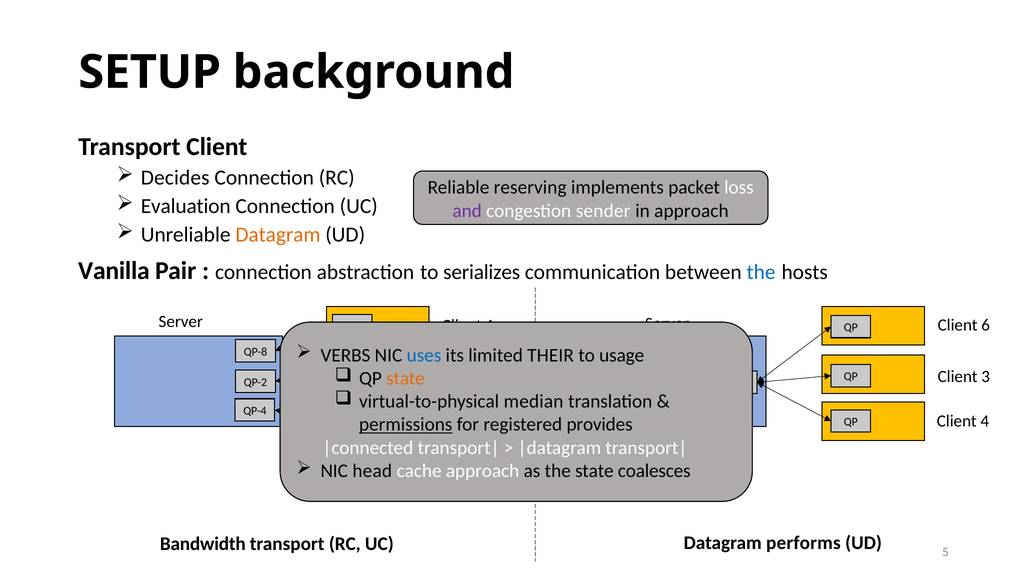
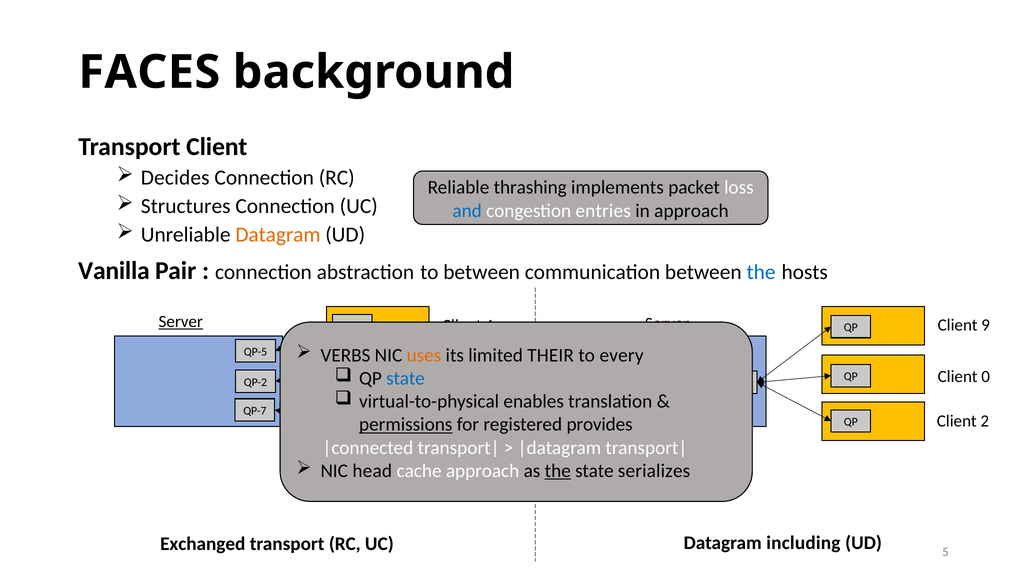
SETUP: SETUP -> FACES (149, 72)
reserving: reserving -> thrashing (530, 187)
Evaluation: Evaluation -> Structures (186, 206)
and colour: purple -> blue (467, 211)
sender: sender -> entries (603, 211)
to serializes: serializes -> between (482, 272)
Server underline: none -> present (181, 321)
6: 6 -> 9 (986, 325)
uses colour: blue -> orange (424, 355)
usage: usage -> every (622, 355)
QP-8: QP-8 -> QP-5 (255, 352)
state colour: orange -> blue (406, 378)
3: 3 -> 0 (986, 376)
median: median -> enables (534, 401)
QP-4: QP-4 -> QP-7 (255, 411)
4: 4 -> 2 (985, 421)
the underline: none -> present (558, 471)
coalesces: coalesces -> serializes (654, 471)
Bandwidth: Bandwidth -> Exchanged (203, 544)
performs: performs -> including (803, 543)
